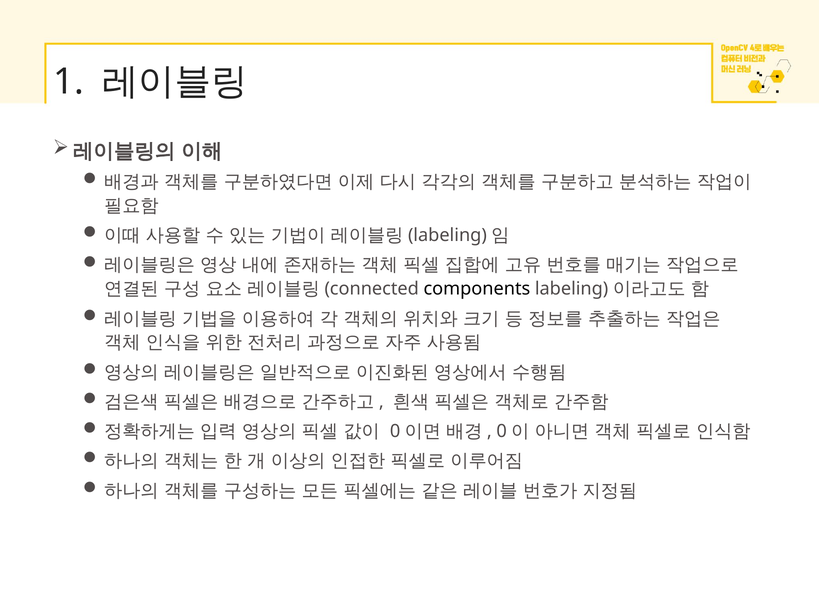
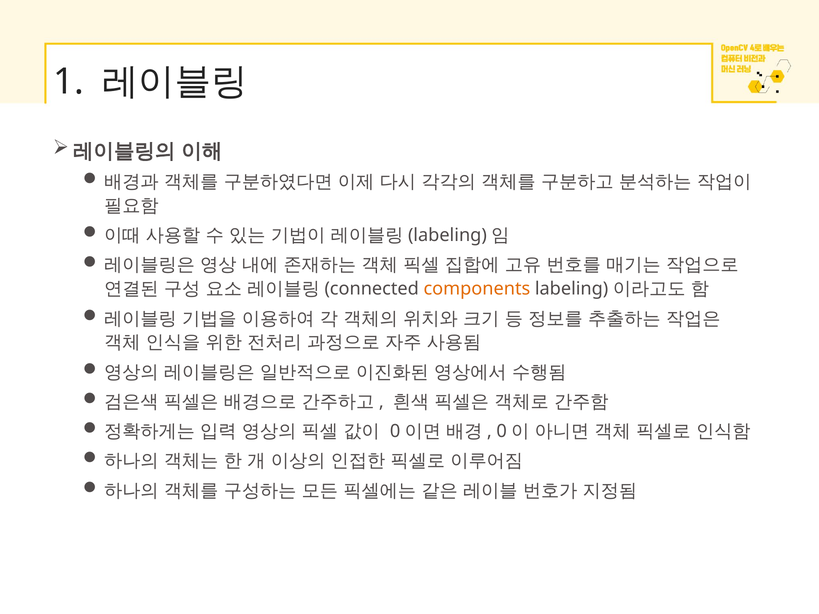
components colour: black -> orange (477, 289)
